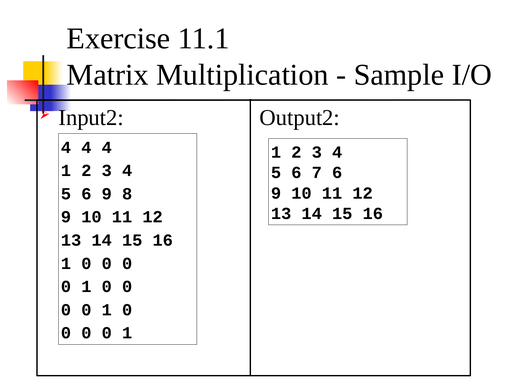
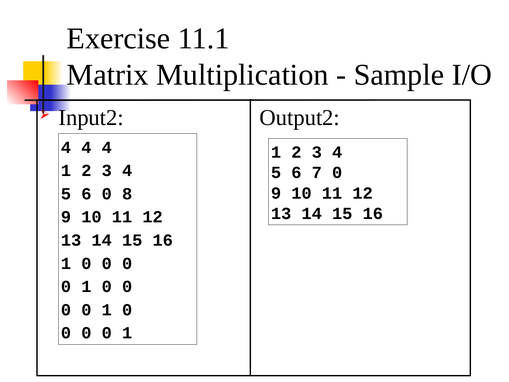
7 6: 6 -> 0 (337, 173)
5 6 9: 9 -> 0 (107, 194)
